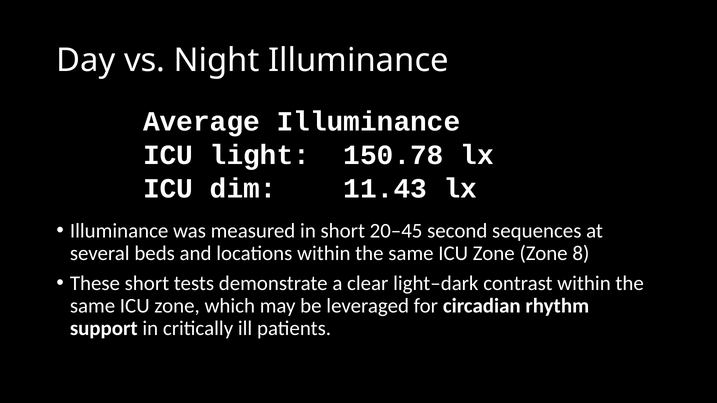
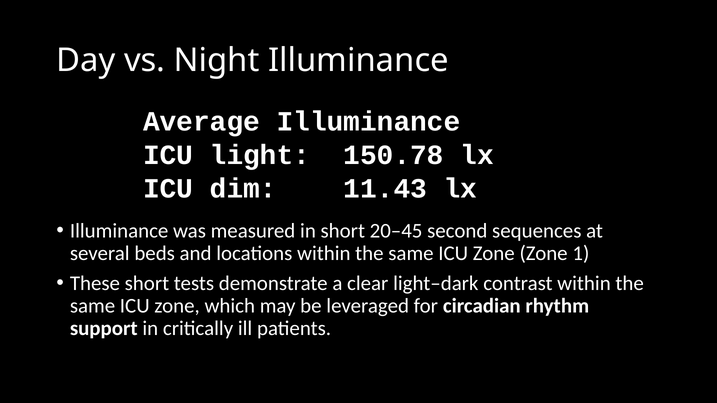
8: 8 -> 1 (581, 254)
